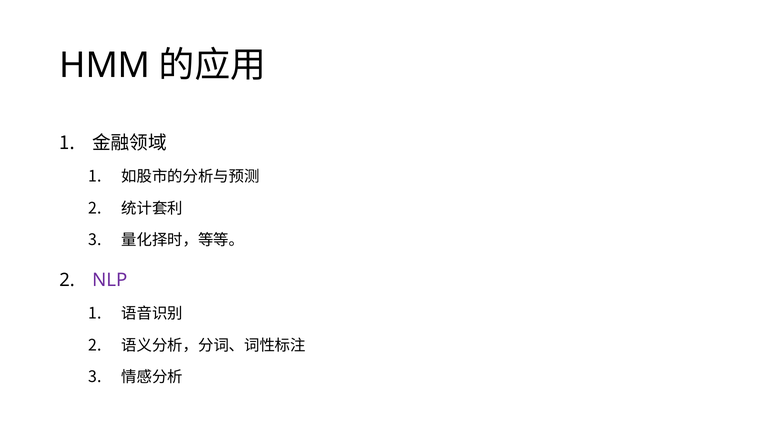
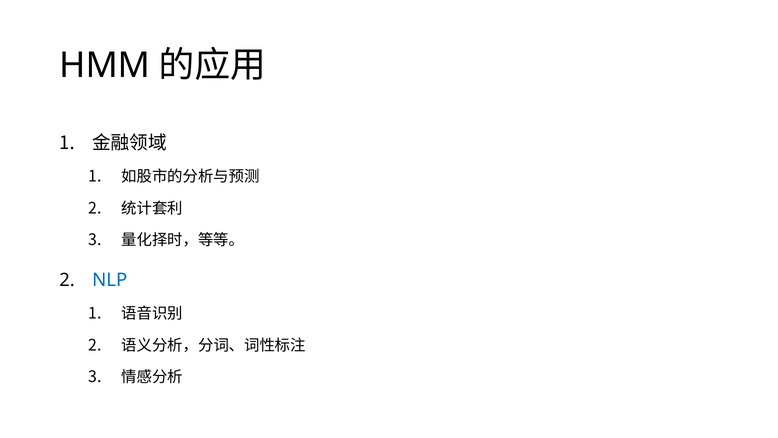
NLP colour: purple -> blue (110, 280)
